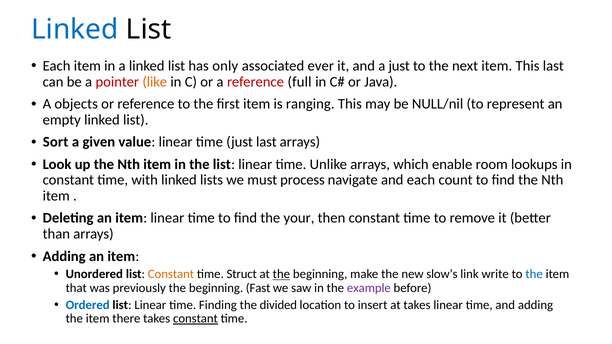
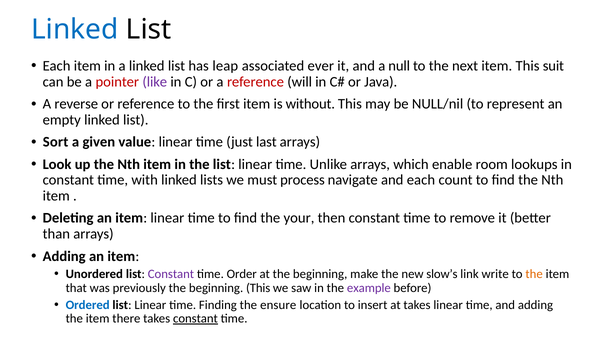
only: only -> leap (225, 66)
a just: just -> null (399, 66)
This last: last -> suit (553, 66)
like colour: orange -> purple (155, 82)
full: full -> will (300, 82)
objects: objects -> reverse (76, 104)
ranging: ranging -> without (310, 104)
Constant colour: orange -> purple (171, 274)
Struct: Struct -> Order (242, 274)
the underline: present -> none (281, 274)
the colour: blue -> orange (534, 274)
beginning Fast: Fast -> This (258, 288)
divided: divided -> ensure (278, 305)
